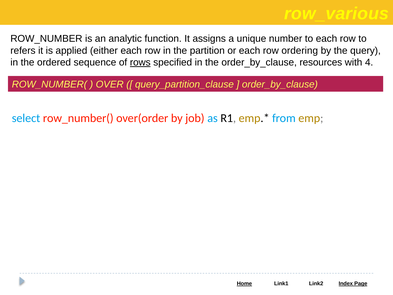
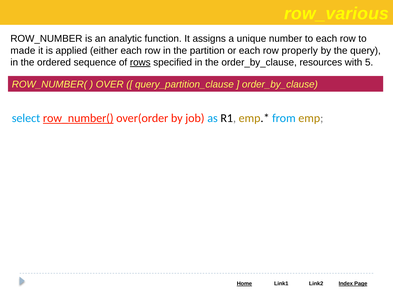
refers: refers -> made (23, 51)
ordering: ordering -> properly (300, 51)
4: 4 -> 5 (369, 62)
row_number( underline: none -> present (78, 118)
